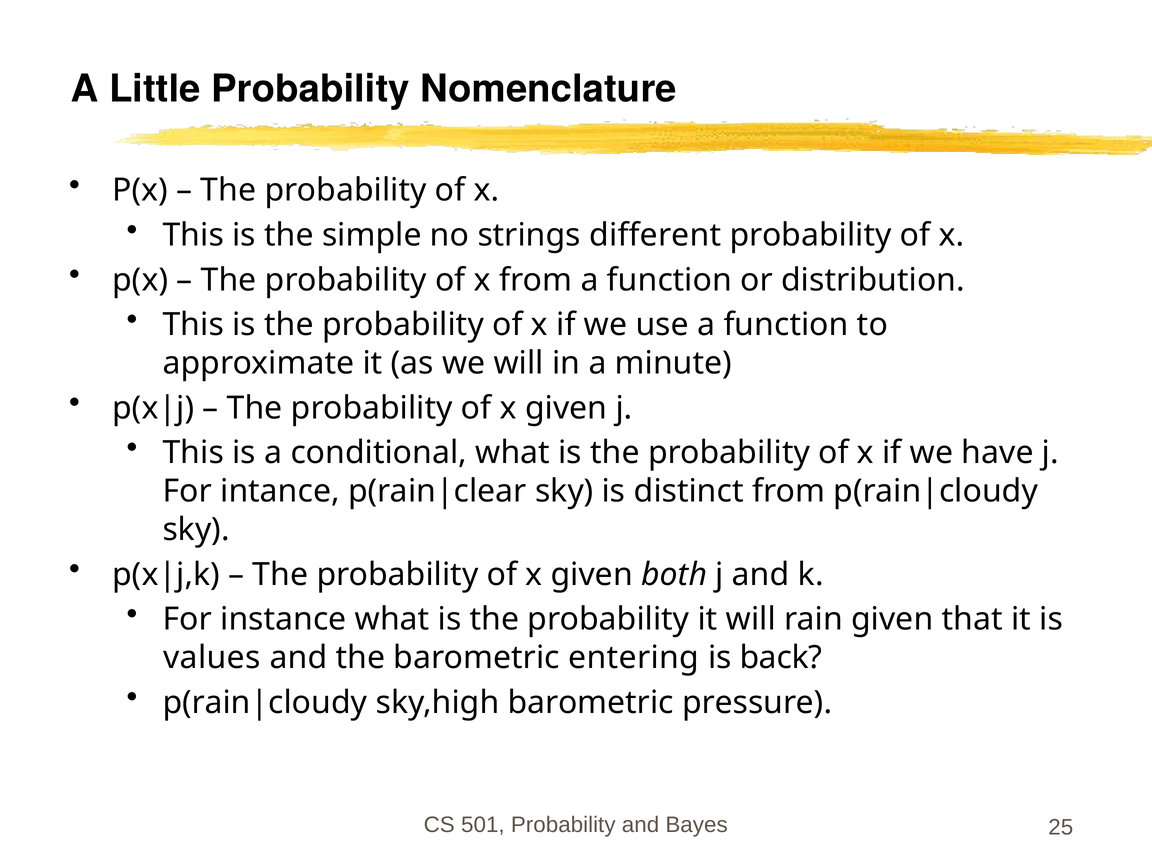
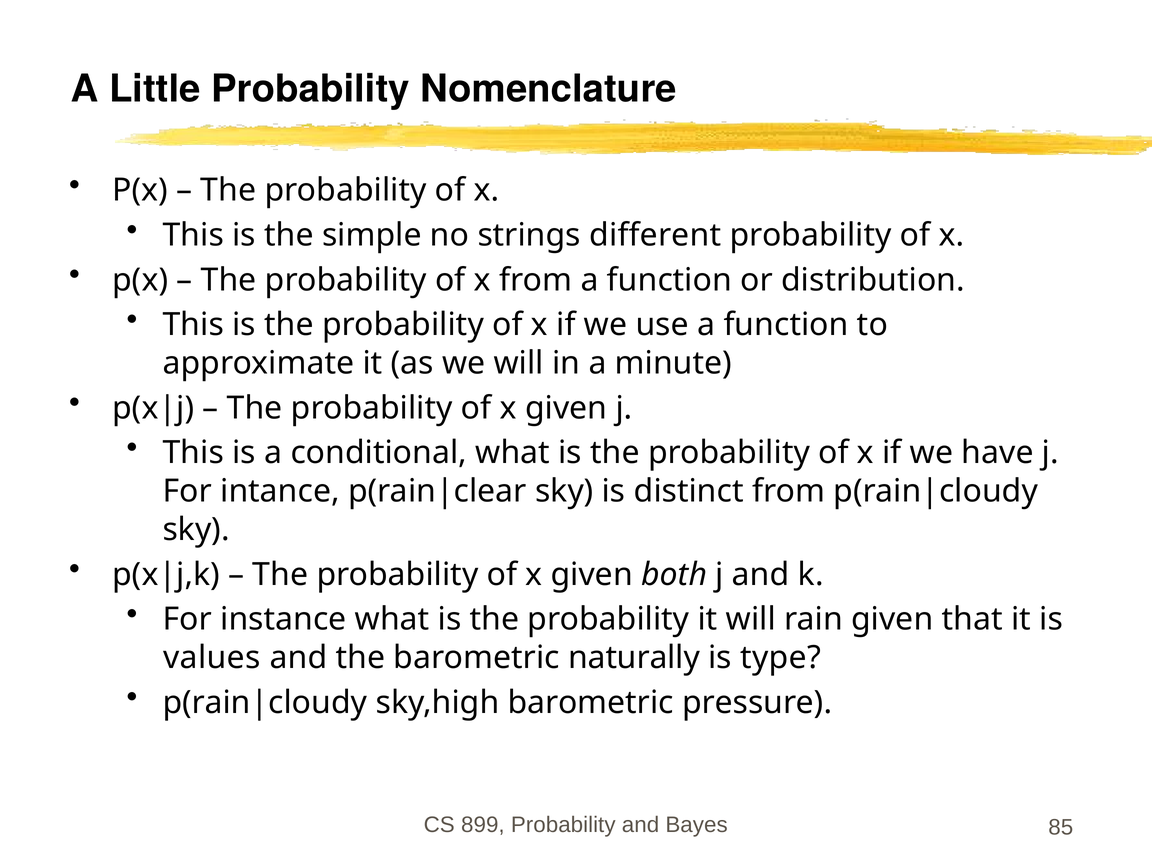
entering: entering -> naturally (634, 658)
back: back -> type (781, 658)
501: 501 -> 899 (483, 825)
25: 25 -> 85 (1061, 827)
